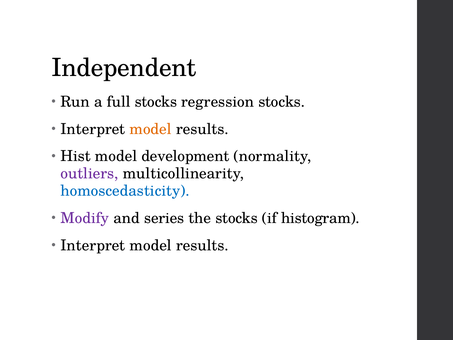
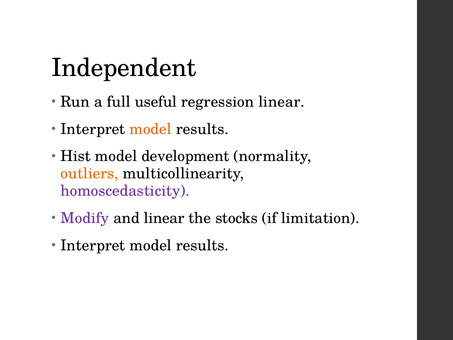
full stocks: stocks -> useful (156, 102)
regression stocks: stocks -> linear (282, 102)
outliers colour: purple -> orange (89, 173)
homoscedasticity colour: blue -> purple (125, 191)
and series: series -> linear (164, 218)
histogram: histogram -> limitation (320, 218)
